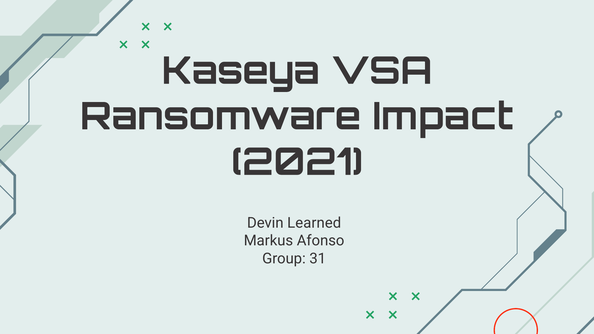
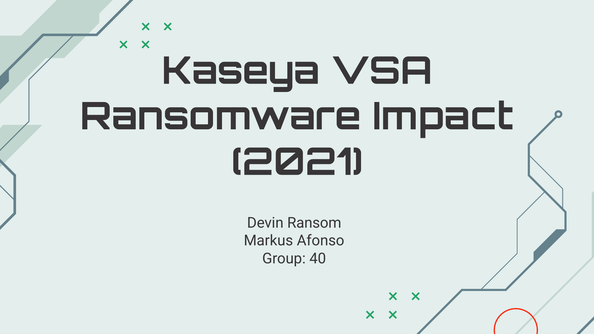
Learned: Learned -> Ransom (314, 223)
31: 31 -> 40 (318, 259)
